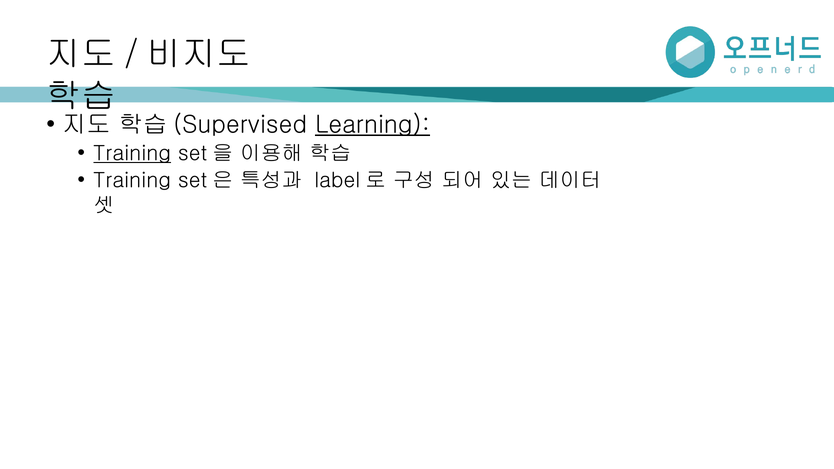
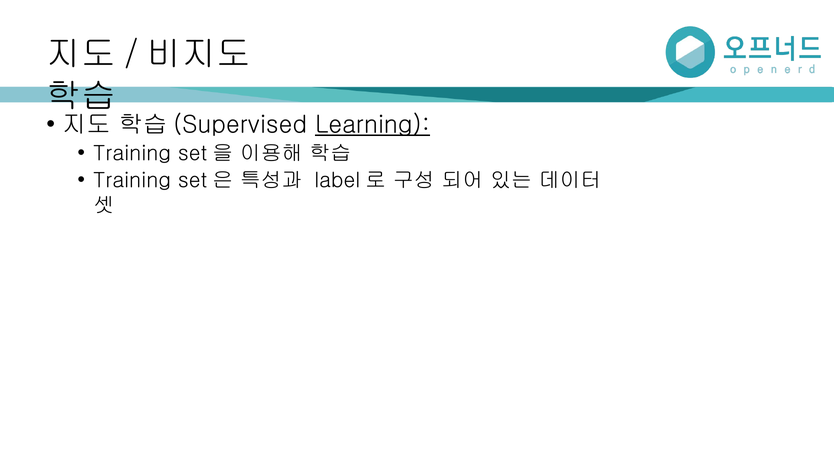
Training underline: present -> none (132, 154)
